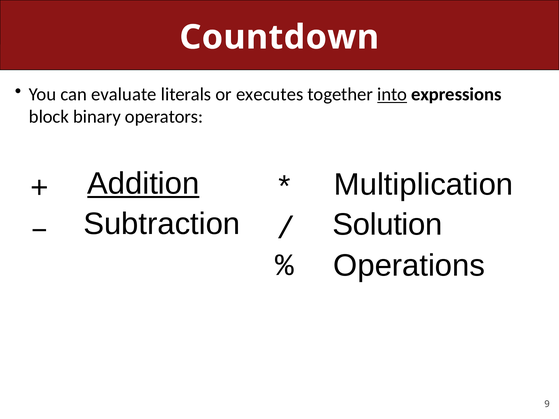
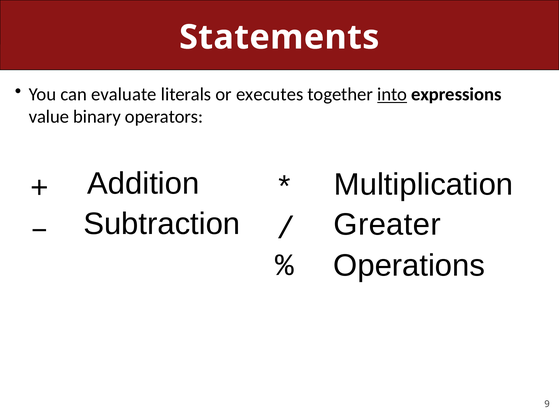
Countdown: Countdown -> Statements (279, 37)
block: block -> value (49, 117)
Addition underline: present -> none (143, 184)
Solution: Solution -> Greater (387, 225)
